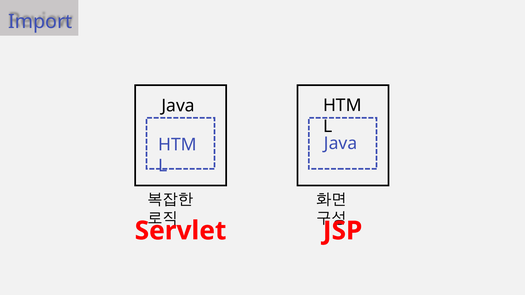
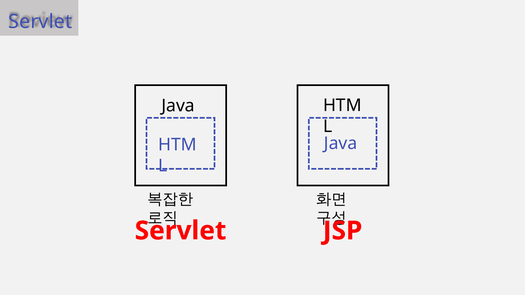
Import: Import -> Servlet (40, 22)
